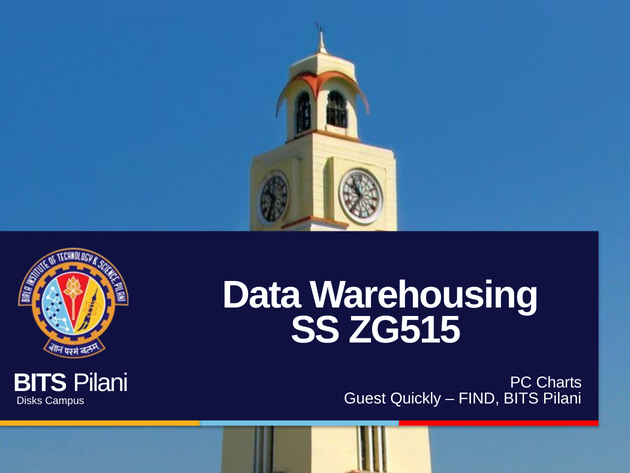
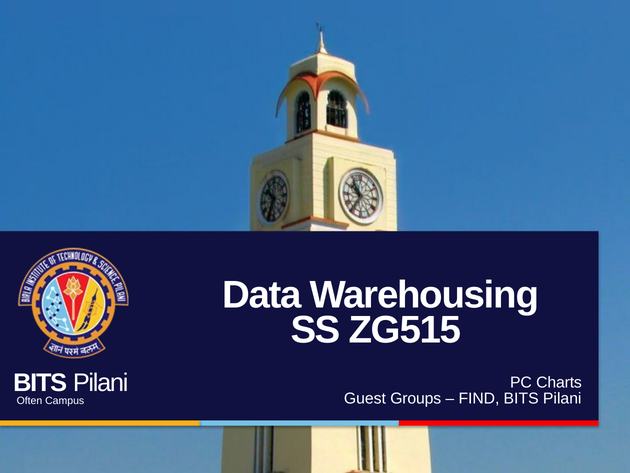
Quickly: Quickly -> Groups (416, 398)
Disks: Disks -> Often (29, 401)
